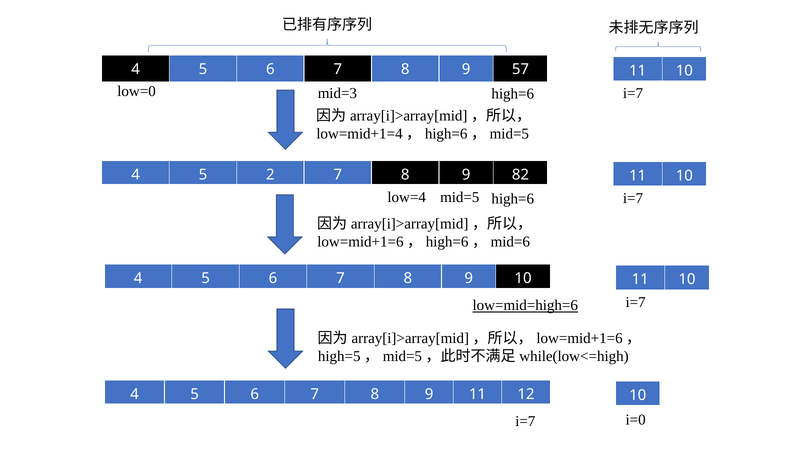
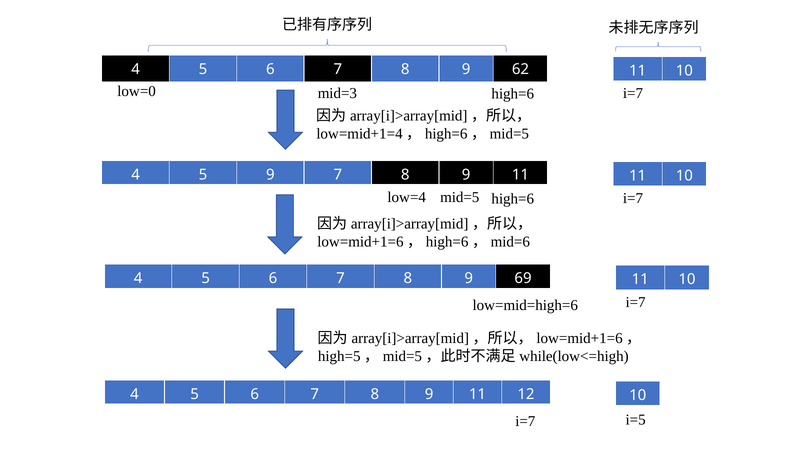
57: 57 -> 62 (520, 69)
5 2: 2 -> 9 (270, 174)
82: 82 -> 11 (520, 174)
9 10: 10 -> 69 (523, 278)
low=mid=high=6 underline: present -> none (525, 305)
i=0: i=0 -> i=5 (636, 420)
